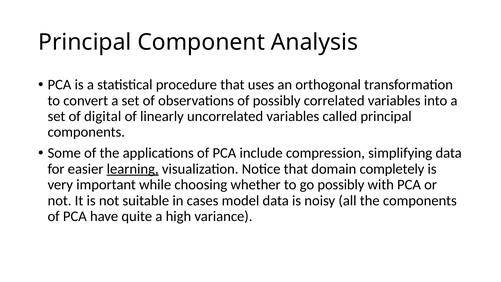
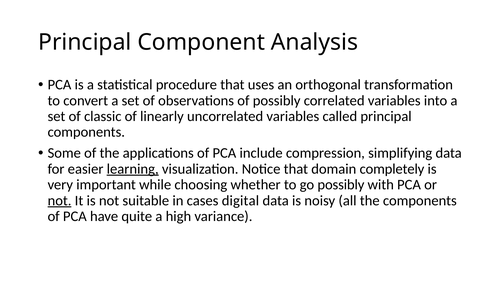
digital: digital -> classic (103, 116)
not underline: none -> present (60, 200)
model: model -> digital (240, 200)
